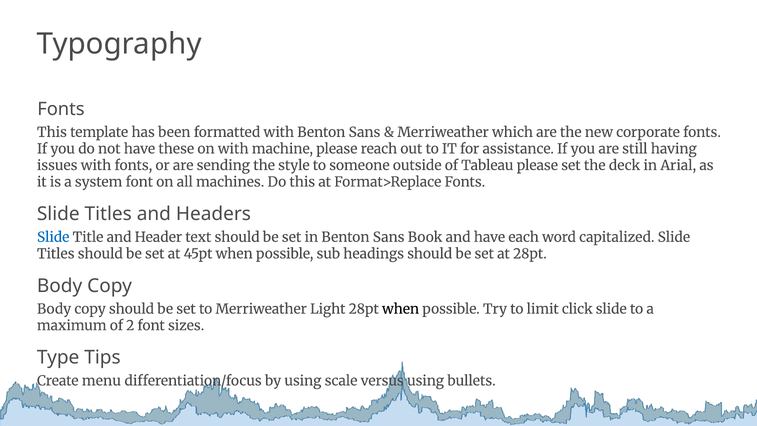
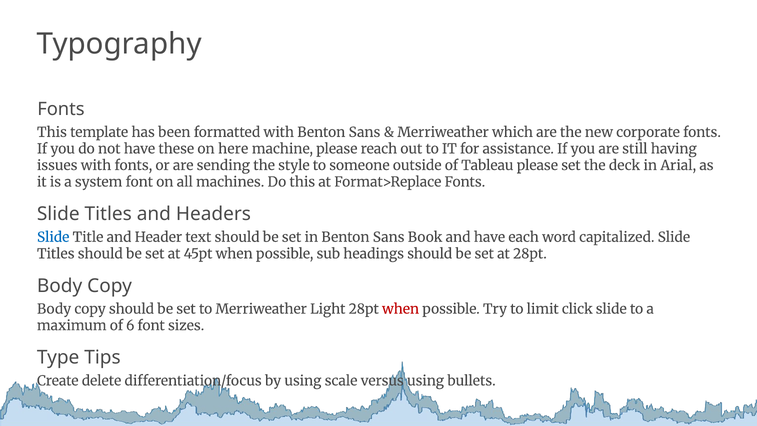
on with: with -> here (233, 149)
when colour: black -> red (401, 309)
2: 2 -> 6 (130, 326)
menu: menu -> delete (102, 381)
